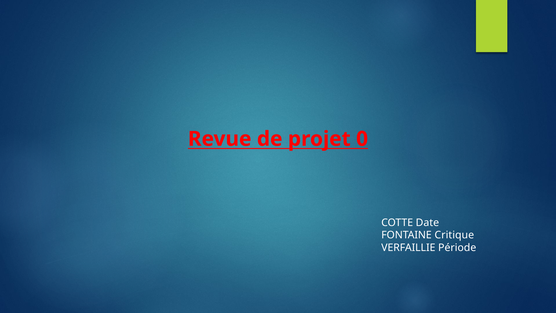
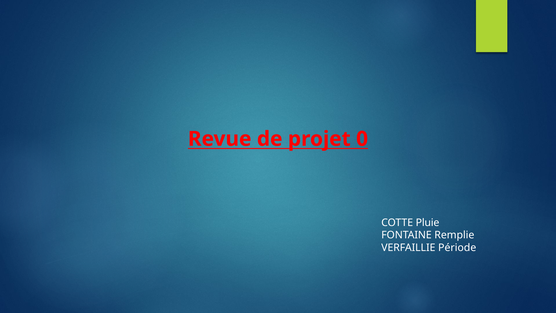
Date: Date -> Pluie (428, 222)
Critique: Critique -> Remplie (454, 235)
